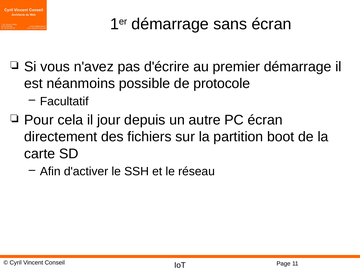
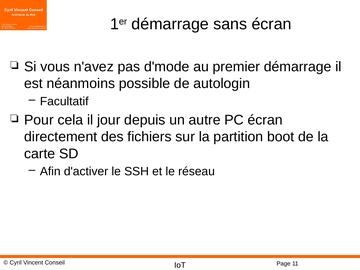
d'écrire: d'écrire -> d'mode (167, 67)
protocole: protocole -> autologin (222, 84)
